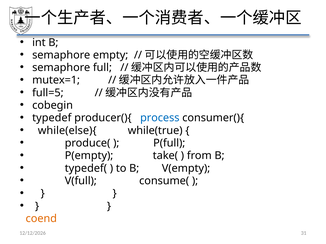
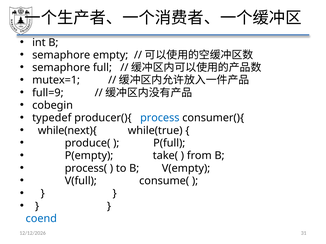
full=5: full=5 -> full=9 (48, 93)
while(else){: while(else){ -> while(next){ (67, 131)
typedef(: typedef( -> process( (86, 169)
coend colour: orange -> blue (41, 219)
